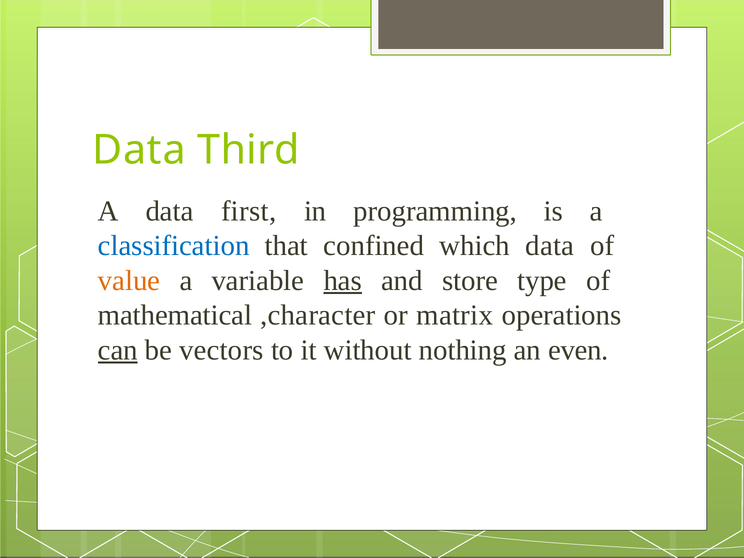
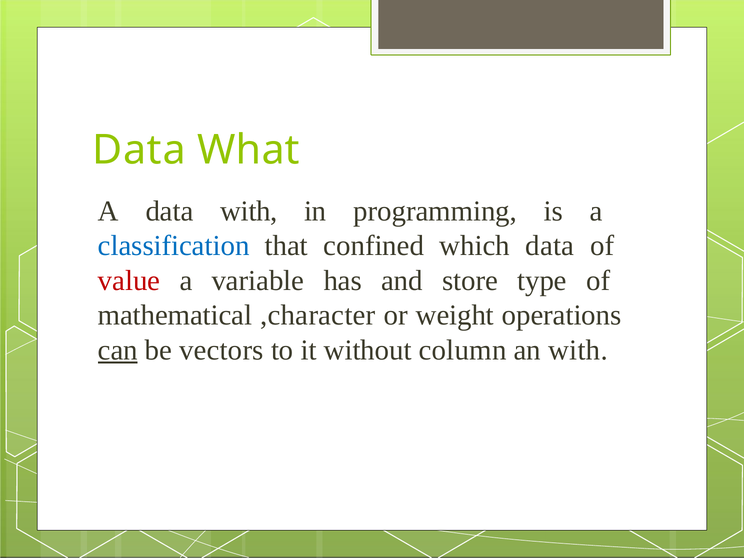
Third: Third -> What (249, 150)
data first: first -> with (249, 211)
value colour: orange -> red (129, 281)
has underline: present -> none (343, 281)
matrix: matrix -> weight (455, 315)
nothing: nothing -> column (463, 350)
an even: even -> with (578, 350)
